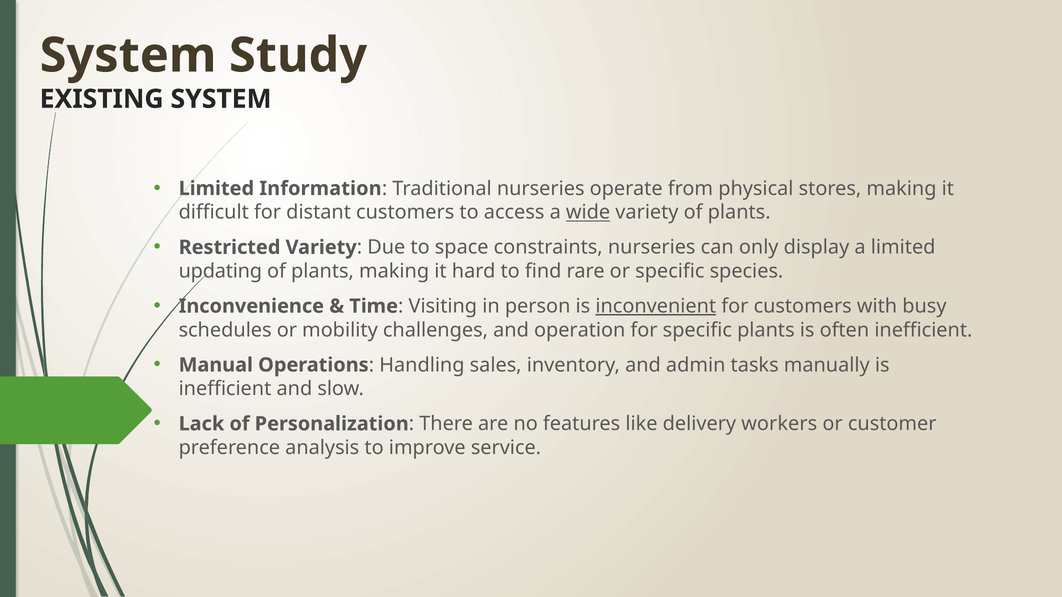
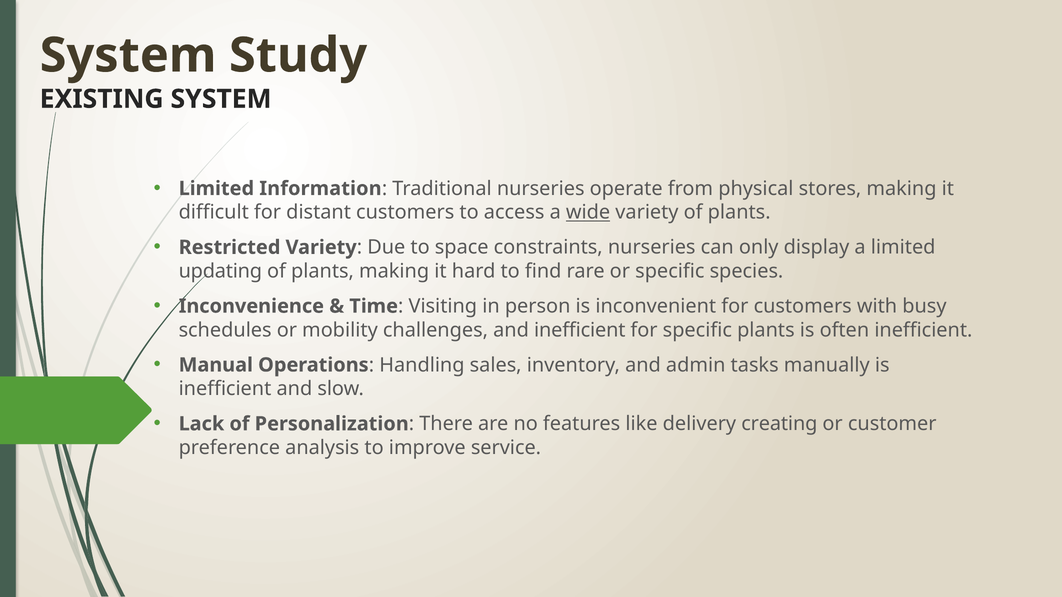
inconvenient underline: present -> none (656, 306)
and operation: operation -> inefficient (580, 330)
workers: workers -> creating (779, 424)
